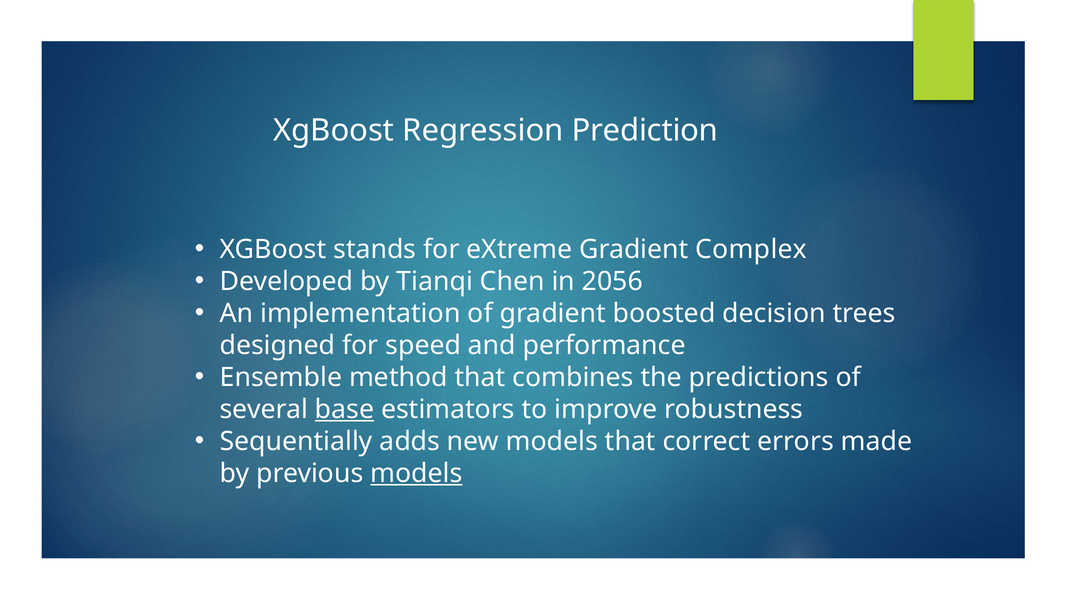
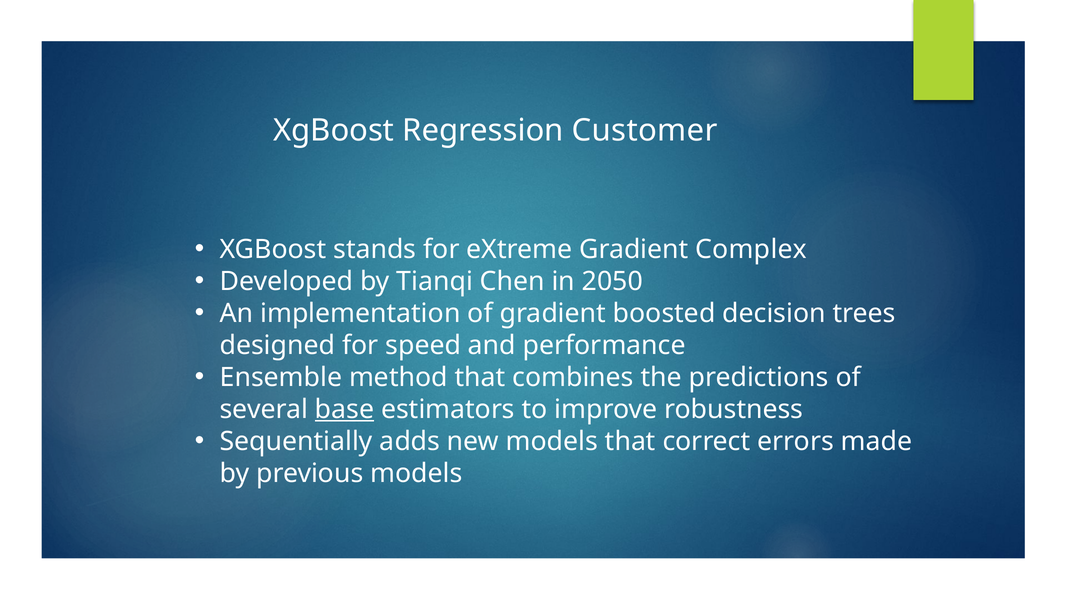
Prediction: Prediction -> Customer (645, 131)
2056: 2056 -> 2050 (612, 281)
models underline: present -> none (416, 473)
